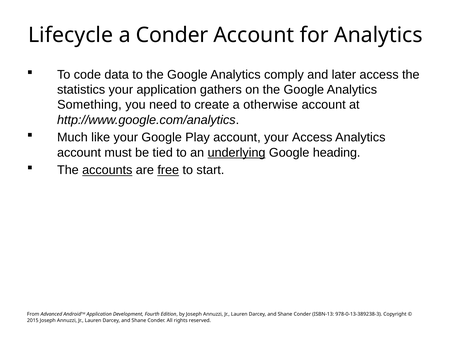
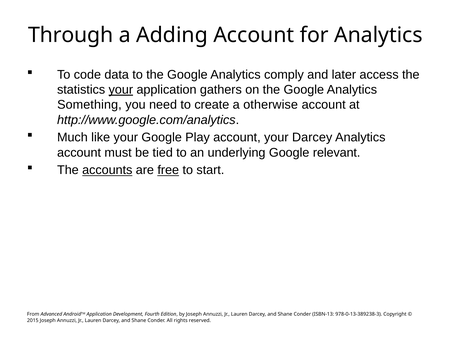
Lifecycle: Lifecycle -> Through (71, 35)
a Conder: Conder -> Adding (172, 35)
your underline: none -> present (121, 90)
your Access: Access -> Darcey (312, 137)
underlying underline: present -> none (237, 152)
heading: heading -> relevant (337, 152)
